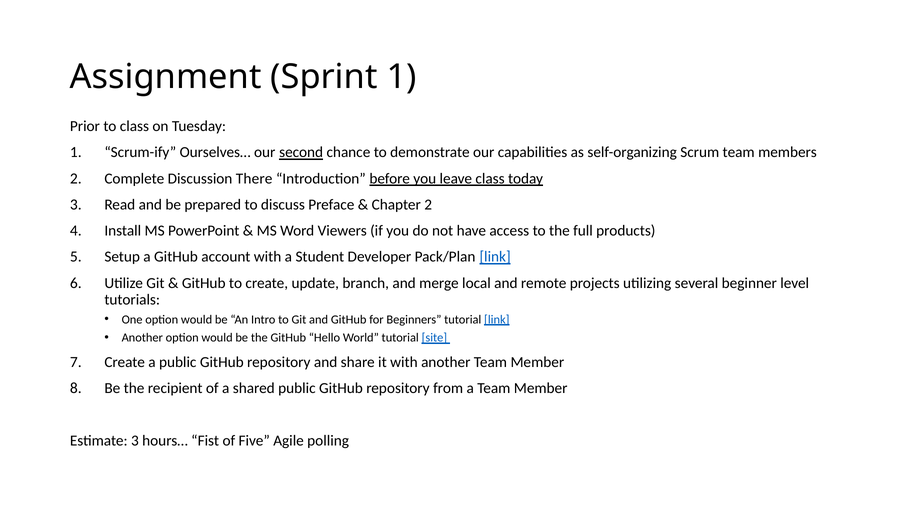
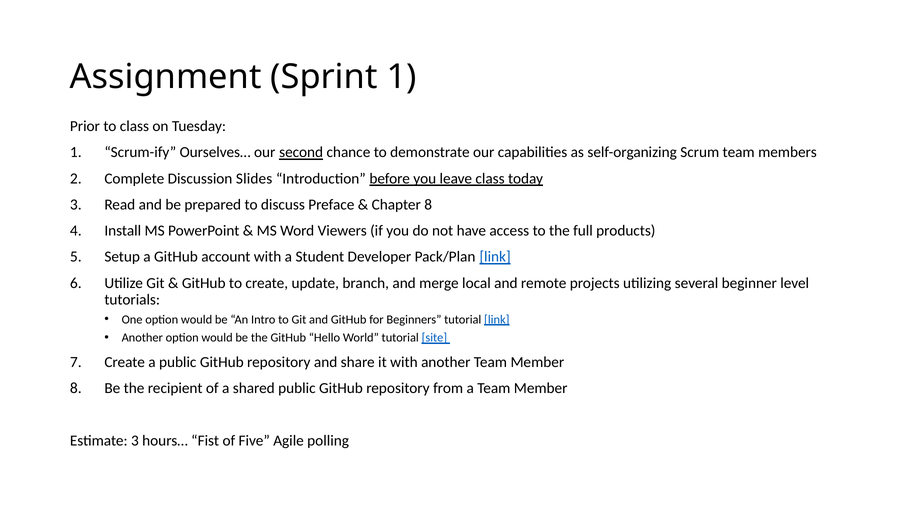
There: There -> Slides (254, 179)
Chapter 2: 2 -> 8 (428, 205)
